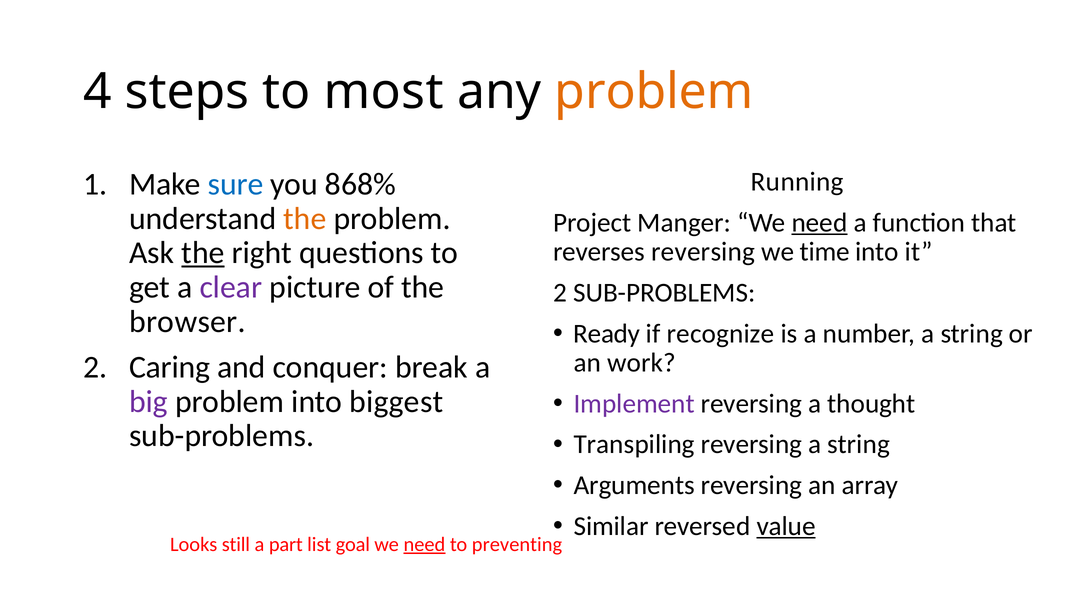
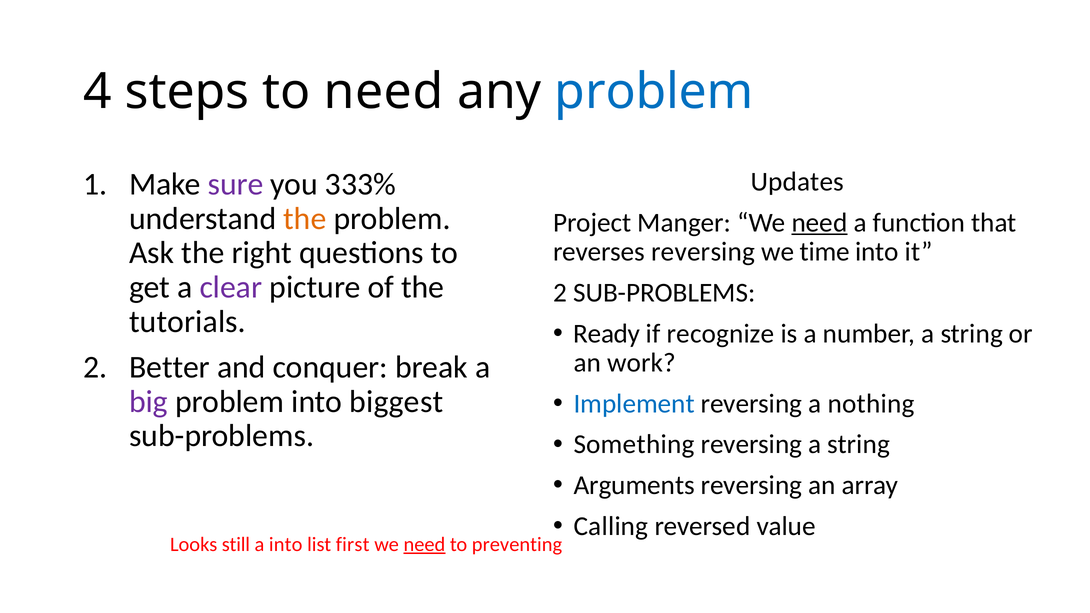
to most: most -> need (384, 92)
problem colour: orange -> blue (654, 92)
Running: Running -> Updates (797, 182)
sure colour: blue -> purple (236, 184)
868%: 868% -> 333% (360, 184)
the underline: present -> none (203, 253)
browser: browser -> tutorials (188, 322)
Caring: Caring -> Better (170, 367)
Implement colour: purple -> blue (634, 404)
thought: thought -> nothing (871, 404)
Transpiling: Transpiling -> Something (634, 445)
Similar: Similar -> Calling (611, 526)
value underline: present -> none (786, 526)
a part: part -> into (286, 545)
goal: goal -> first (353, 545)
